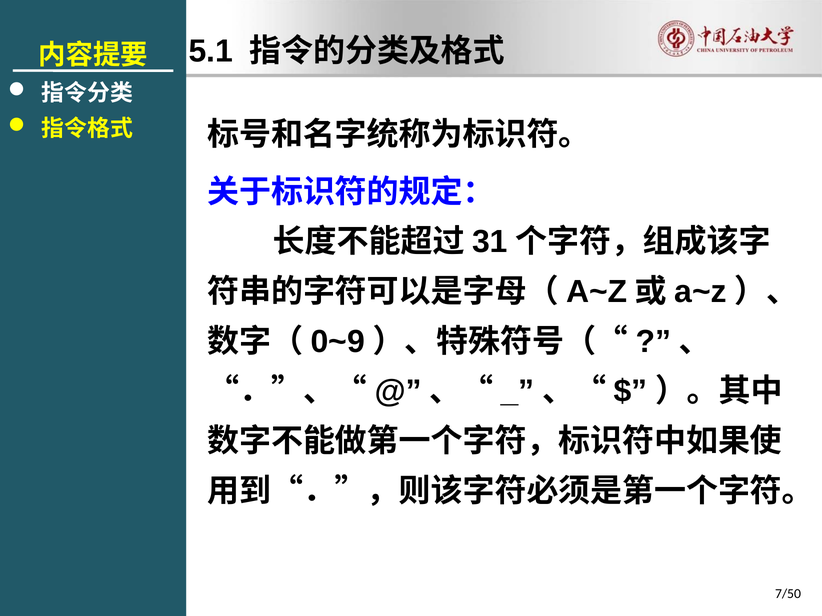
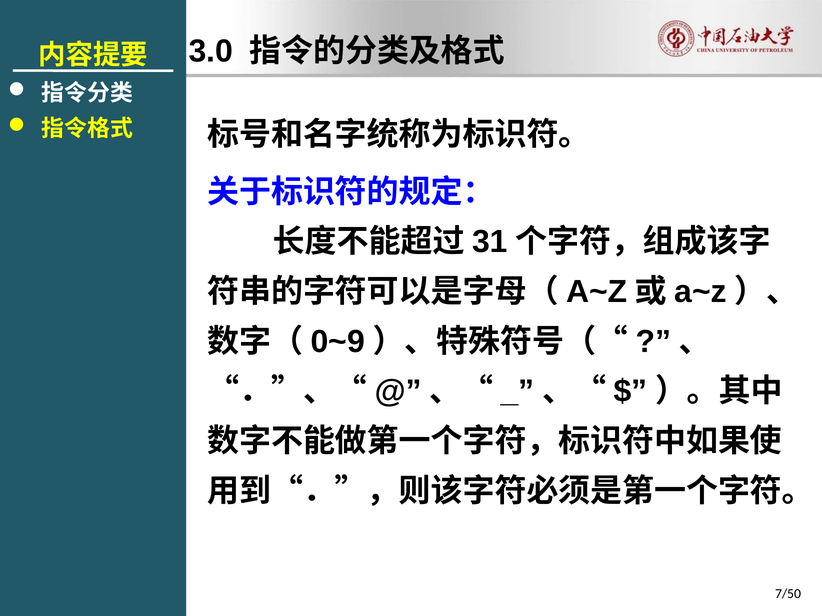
5.1: 5.1 -> 3.0 (211, 51)
